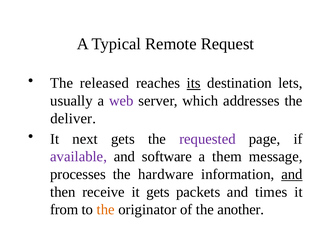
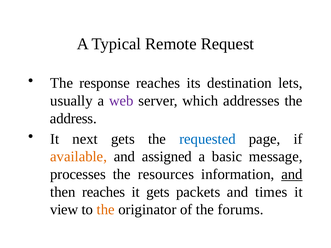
released: released -> response (105, 83)
its underline: present -> none (194, 83)
deliver: deliver -> address (73, 119)
requested colour: purple -> blue (207, 139)
available colour: purple -> orange (79, 157)
software: software -> assigned (167, 157)
them: them -> basic (227, 157)
hardware: hardware -> resources (166, 174)
then receive: receive -> reaches (104, 192)
from: from -> view (64, 210)
another: another -> forums (241, 210)
